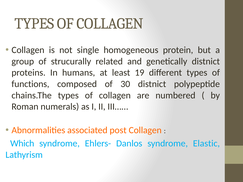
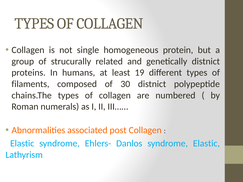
functions: functions -> filaments (30, 84)
Which: Which -> Elastic (22, 144)
